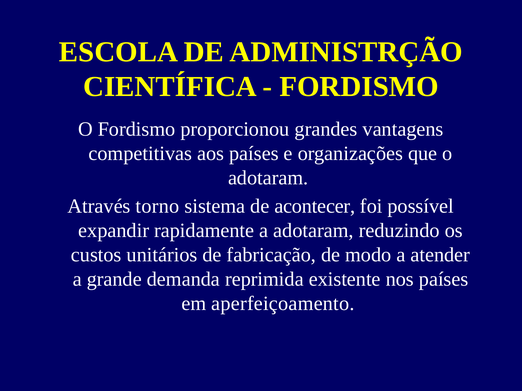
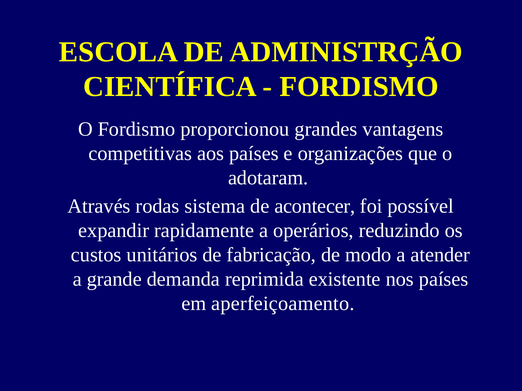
torno: torno -> rodas (158, 206)
a adotaram: adotaram -> operários (313, 231)
